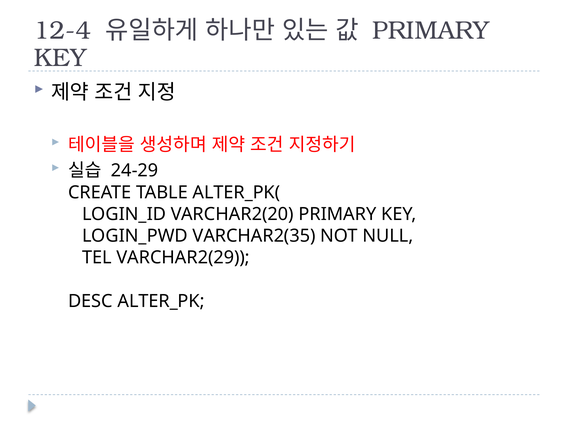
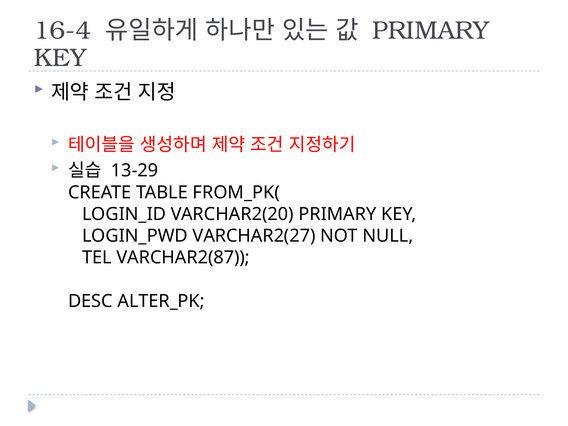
12-4: 12-4 -> 16-4 (63, 31)
24-29: 24-29 -> 13-29 (135, 171)
ALTER_PK(: ALTER_PK( -> FROM_PK( (236, 192)
VARCHAR2(35: VARCHAR2(35 -> VARCHAR2(27 (254, 236)
VARCHAR2(29: VARCHAR2(29 -> VARCHAR2(87 (183, 258)
